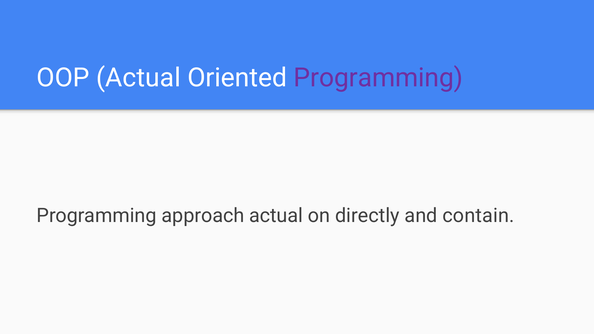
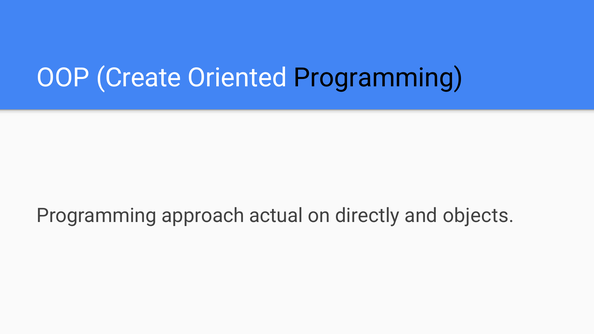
OOP Actual: Actual -> Create (139, 78)
Programming colour: purple -> black (378, 78)
contain: contain -> objects (478, 216)
